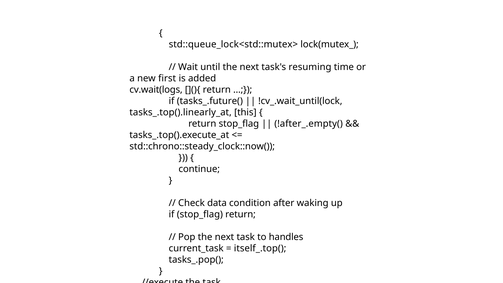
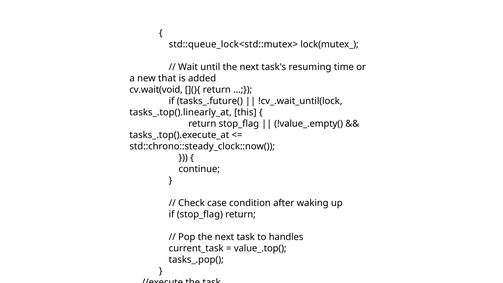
first: first -> that (167, 78)
cv.wait(logs: cv.wait(logs -> cv.wait(void (156, 90)
!after_.empty(: !after_.empty( -> !value_.empty( (309, 124)
data: data -> case (217, 203)
itself_.top(: itself_.top( -> value_.top( (260, 248)
